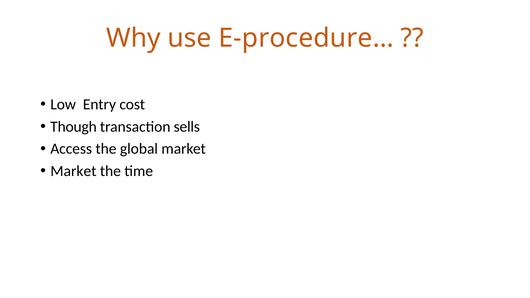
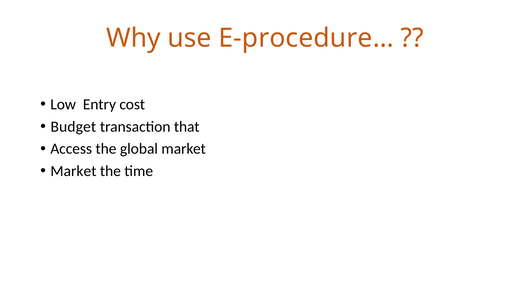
Though: Though -> Budget (73, 127)
sells: sells -> that (187, 127)
